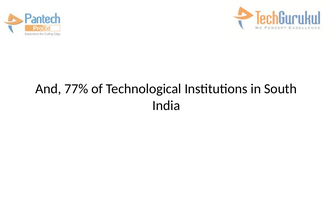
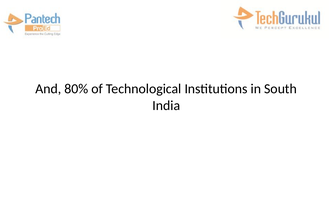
77%: 77% -> 80% (76, 89)
